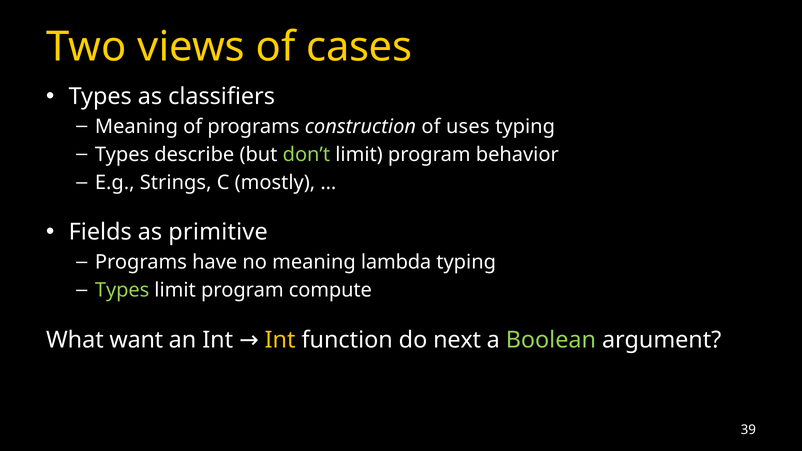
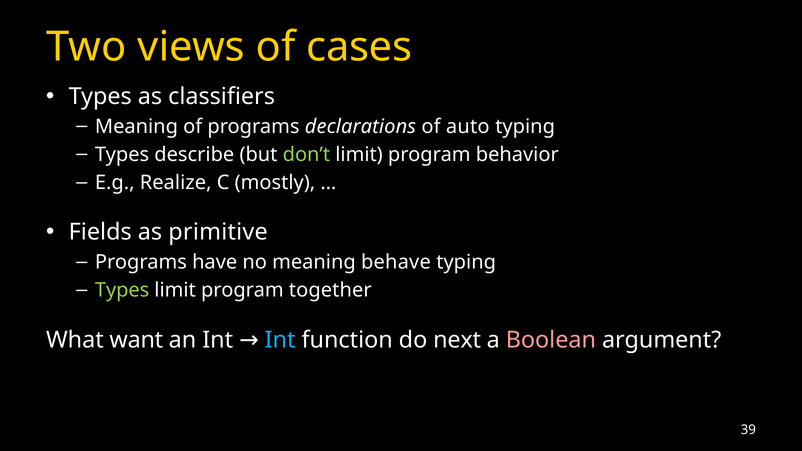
construction: construction -> declarations (360, 126)
uses: uses -> auto (468, 126)
Strings: Strings -> Realize (176, 183)
lambda: lambda -> behave (396, 262)
compute: compute -> together (330, 290)
Int colour: yellow -> light blue (280, 340)
Boolean colour: light green -> pink (551, 340)
